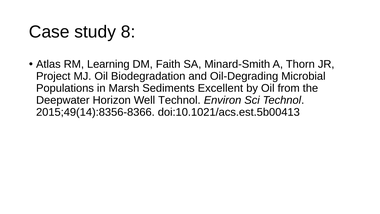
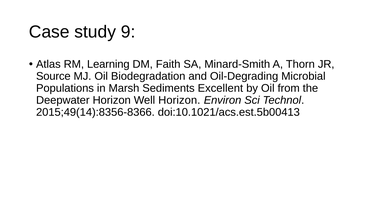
8: 8 -> 9 (128, 32)
Project: Project -> Source (53, 76)
Well Technol: Technol -> Horizon (179, 100)
